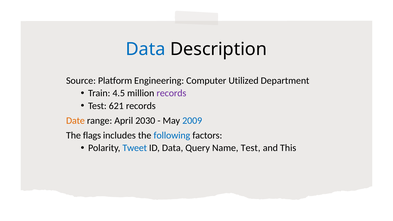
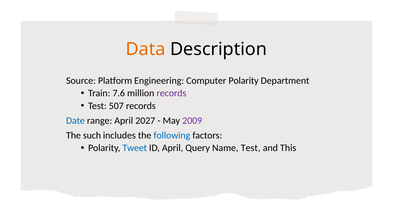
Data colour: blue -> orange (146, 49)
Computer Utilized: Utilized -> Polarity (244, 81)
4.5: 4.5 -> 7.6 (119, 93)
621: 621 -> 507 (116, 106)
Date colour: orange -> blue (75, 121)
2030: 2030 -> 2027 (145, 121)
2009 colour: blue -> purple (192, 121)
flags: flags -> such (92, 135)
ID Data: Data -> April (173, 148)
